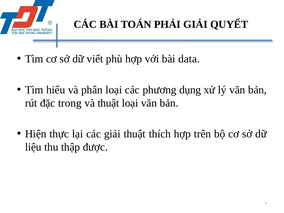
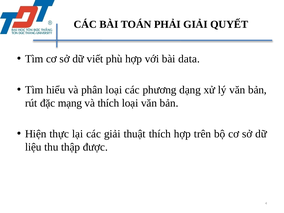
dụng: dụng -> dạng (190, 90)
trong: trong -> mạng (70, 103)
và thuật: thuật -> thích (108, 103)
